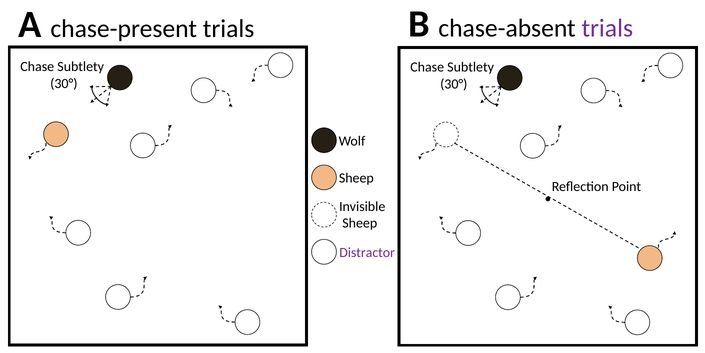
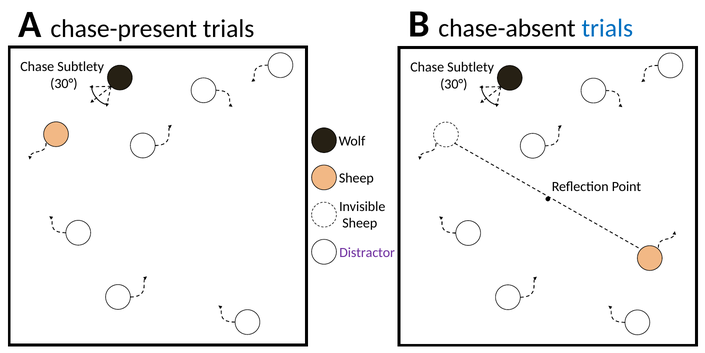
trials colour: purple -> blue (607, 28)
